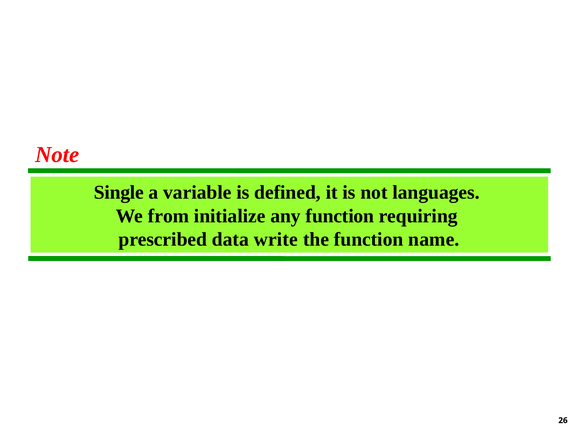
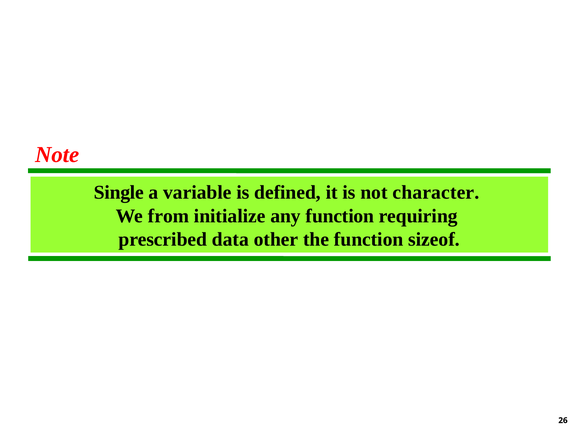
languages: languages -> character (436, 193)
write: write -> other (276, 240)
name: name -> sizeof (434, 240)
